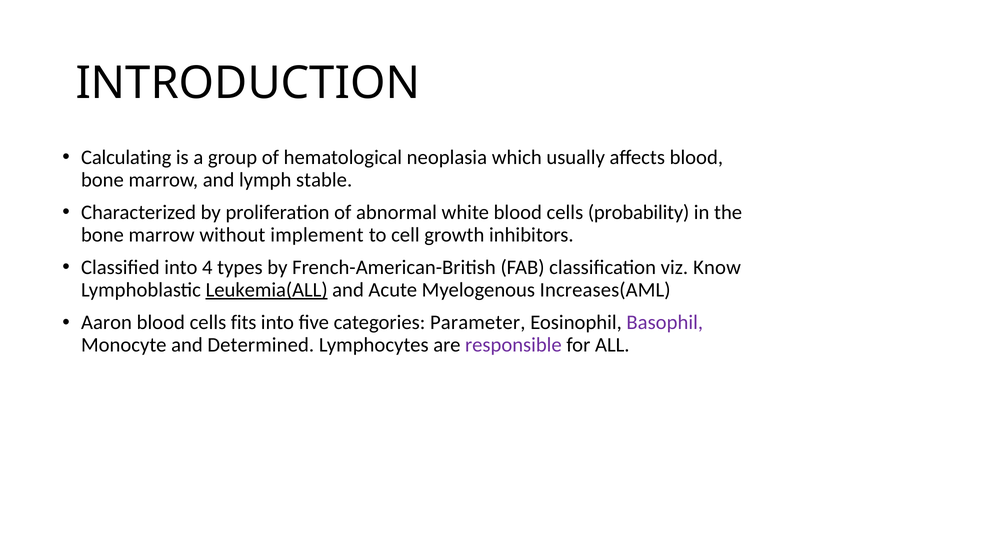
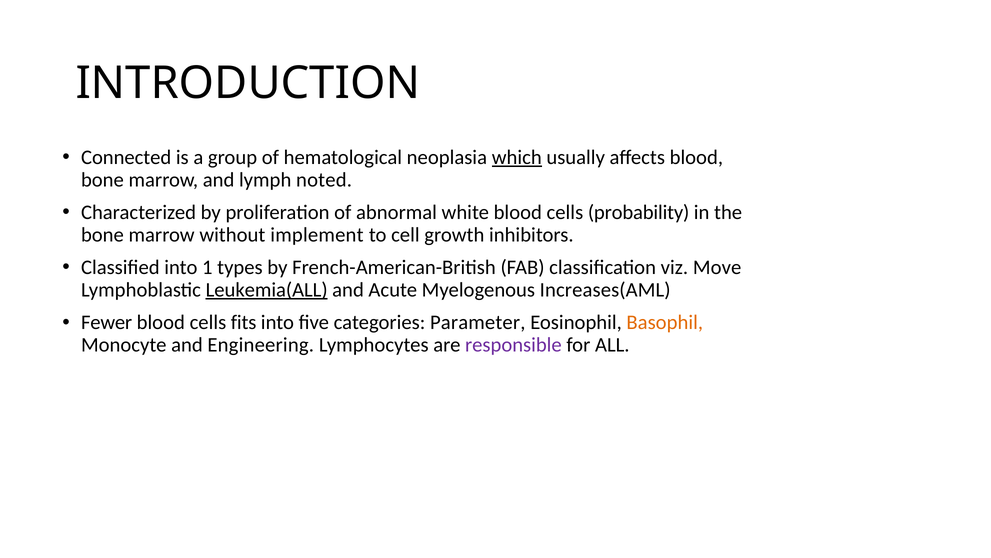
Calculating: Calculating -> Connected (126, 157)
which underline: none -> present (517, 157)
stable: stable -> noted (324, 180)
4: 4 -> 1 (207, 267)
Know: Know -> Move (717, 267)
Aaron: Aaron -> Fewer (107, 322)
Basophil colour: purple -> orange (665, 322)
Determined: Determined -> Engineering (261, 345)
